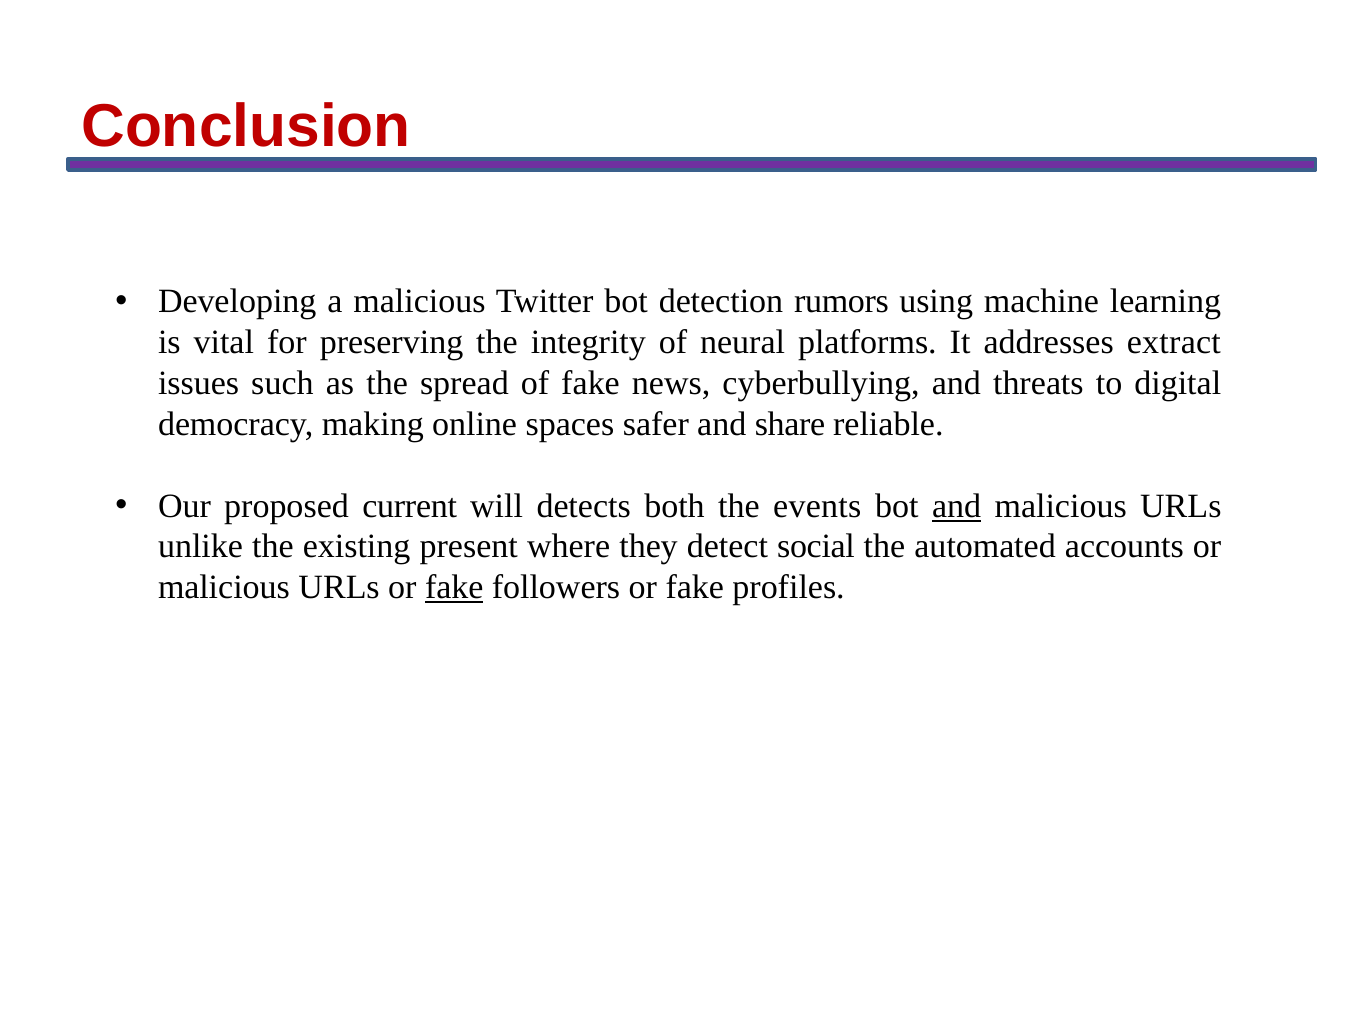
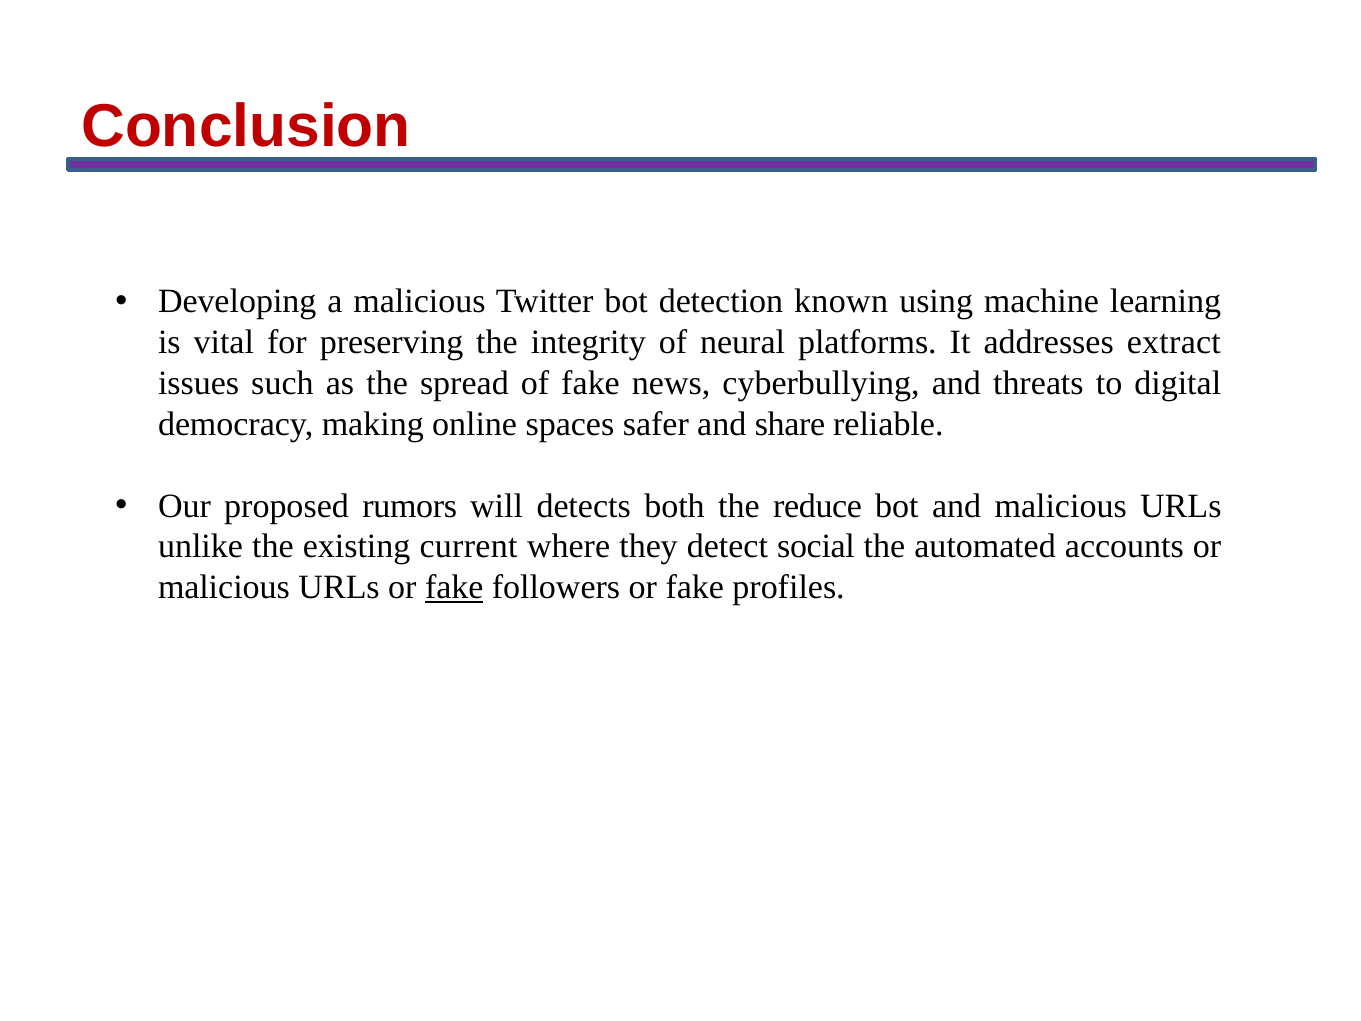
rumors: rumors -> known (841, 302)
current: current -> rumors (410, 506)
events: events -> reduce (818, 506)
and underline: present -> none (957, 506)
present: present -> current (469, 547)
